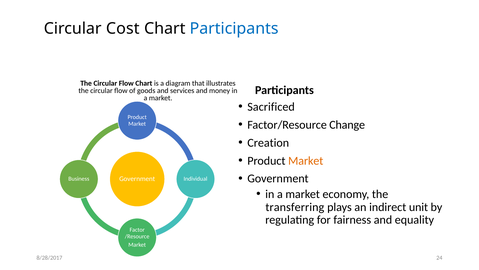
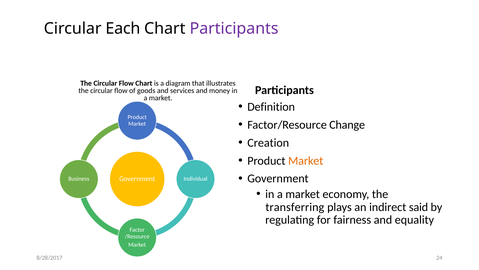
Cost: Cost -> Each (123, 29)
Participants colour: blue -> purple (234, 29)
Sacrificed: Sacrificed -> Definition (271, 107)
unit: unit -> said (419, 207)
